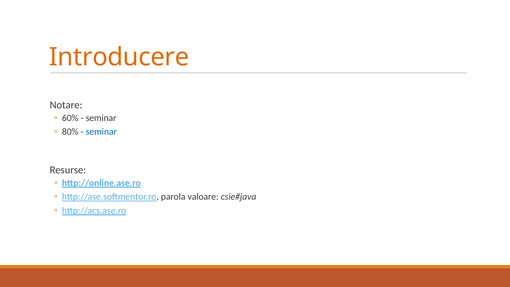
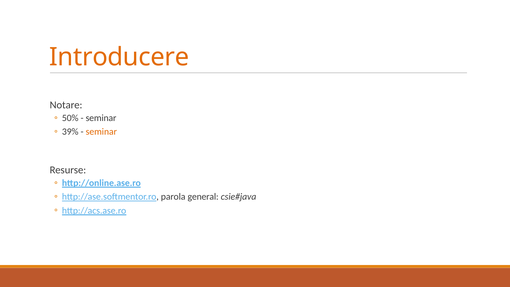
60%: 60% -> 50% (70, 118)
80%: 80% -> 39% (70, 132)
seminar colour: blue -> orange (101, 132)
valoare: valoare -> general (203, 197)
